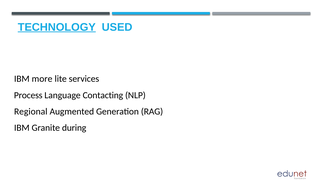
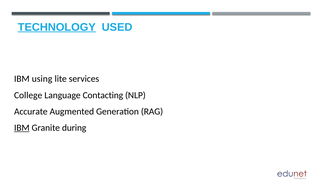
more: more -> using (42, 79)
Process: Process -> College (28, 95)
Regional: Regional -> Accurate (31, 112)
IBM underline: none -> present (22, 128)
